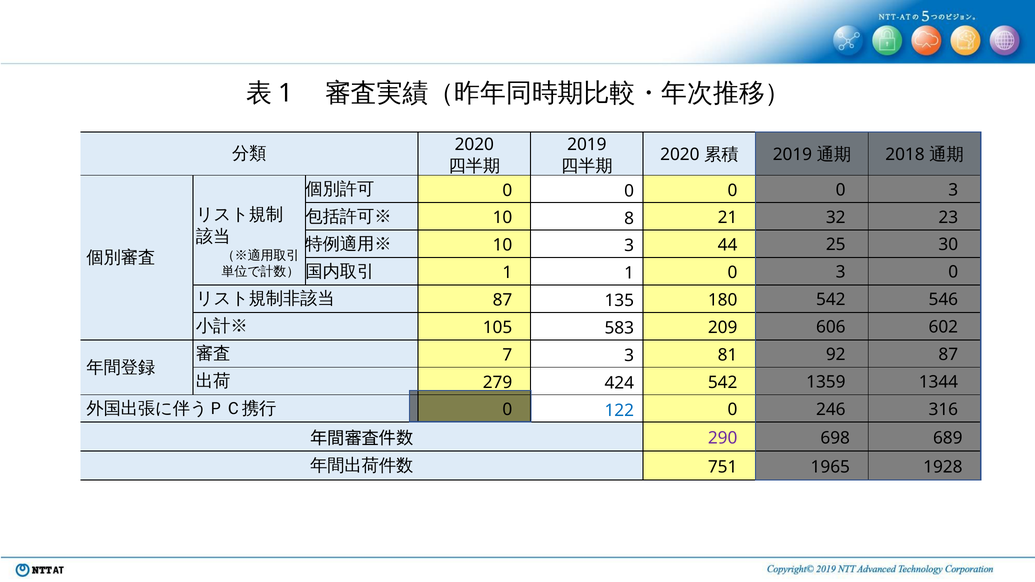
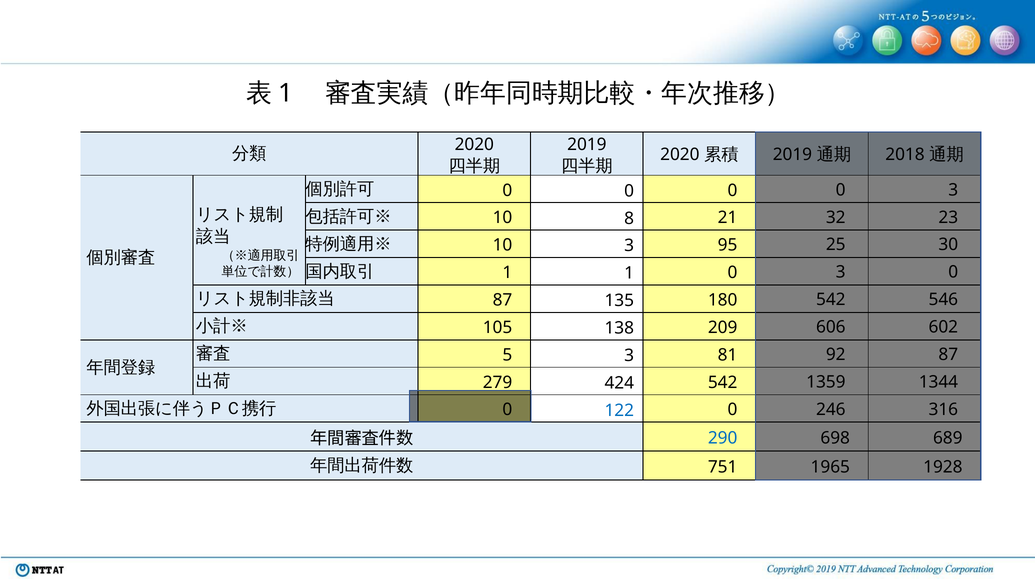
44: 44 -> 95 (728, 245)
583: 583 -> 138 (619, 328)
7: 7 -> 5 (507, 355)
290 colour: purple -> blue (723, 438)
